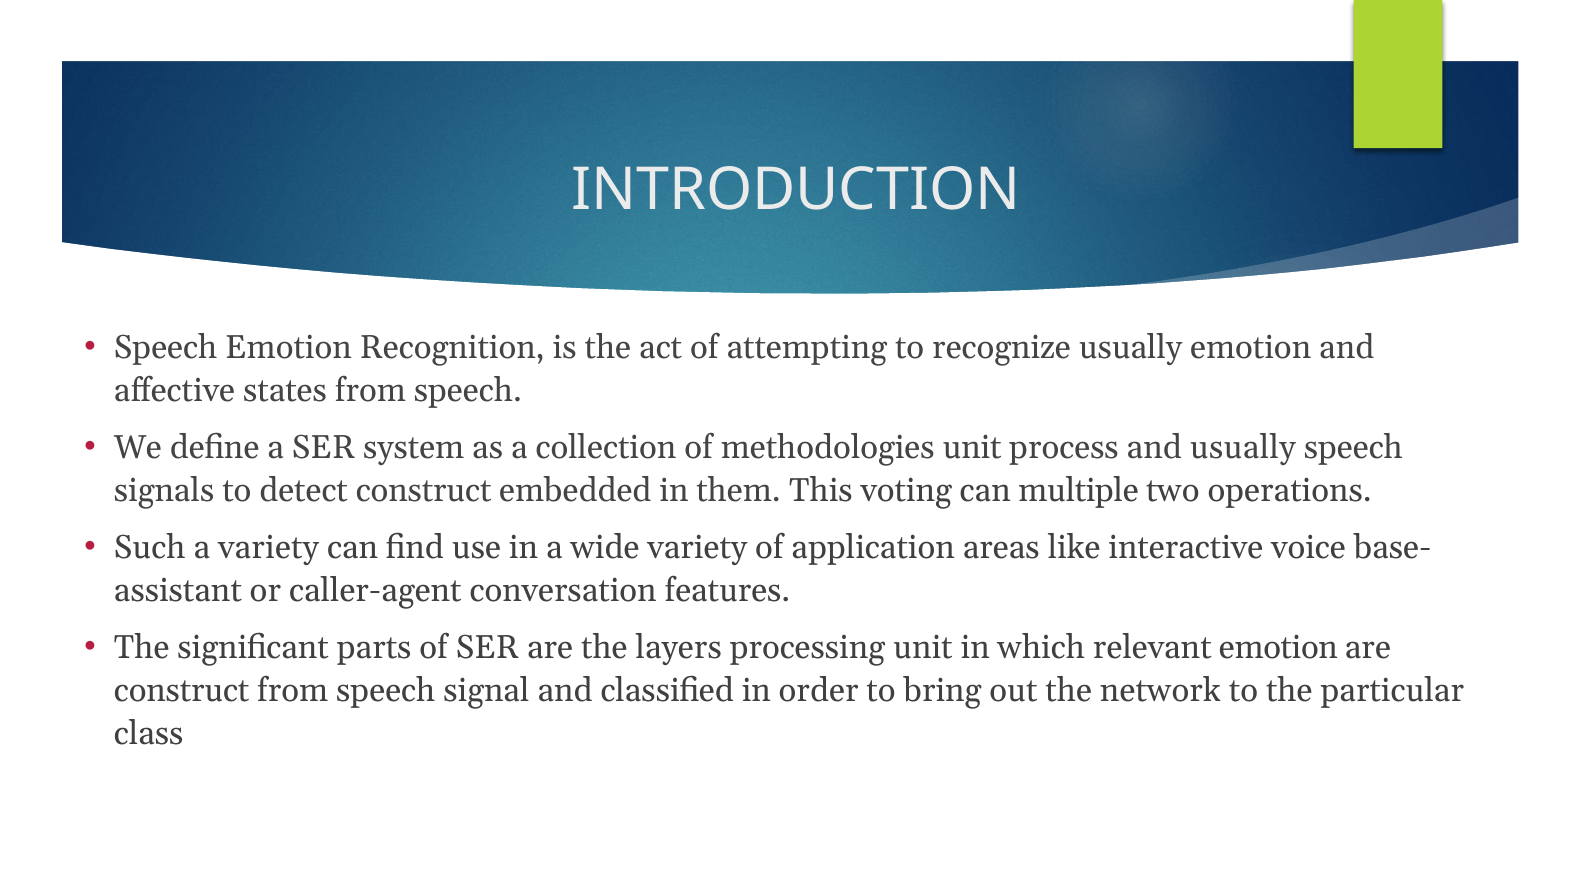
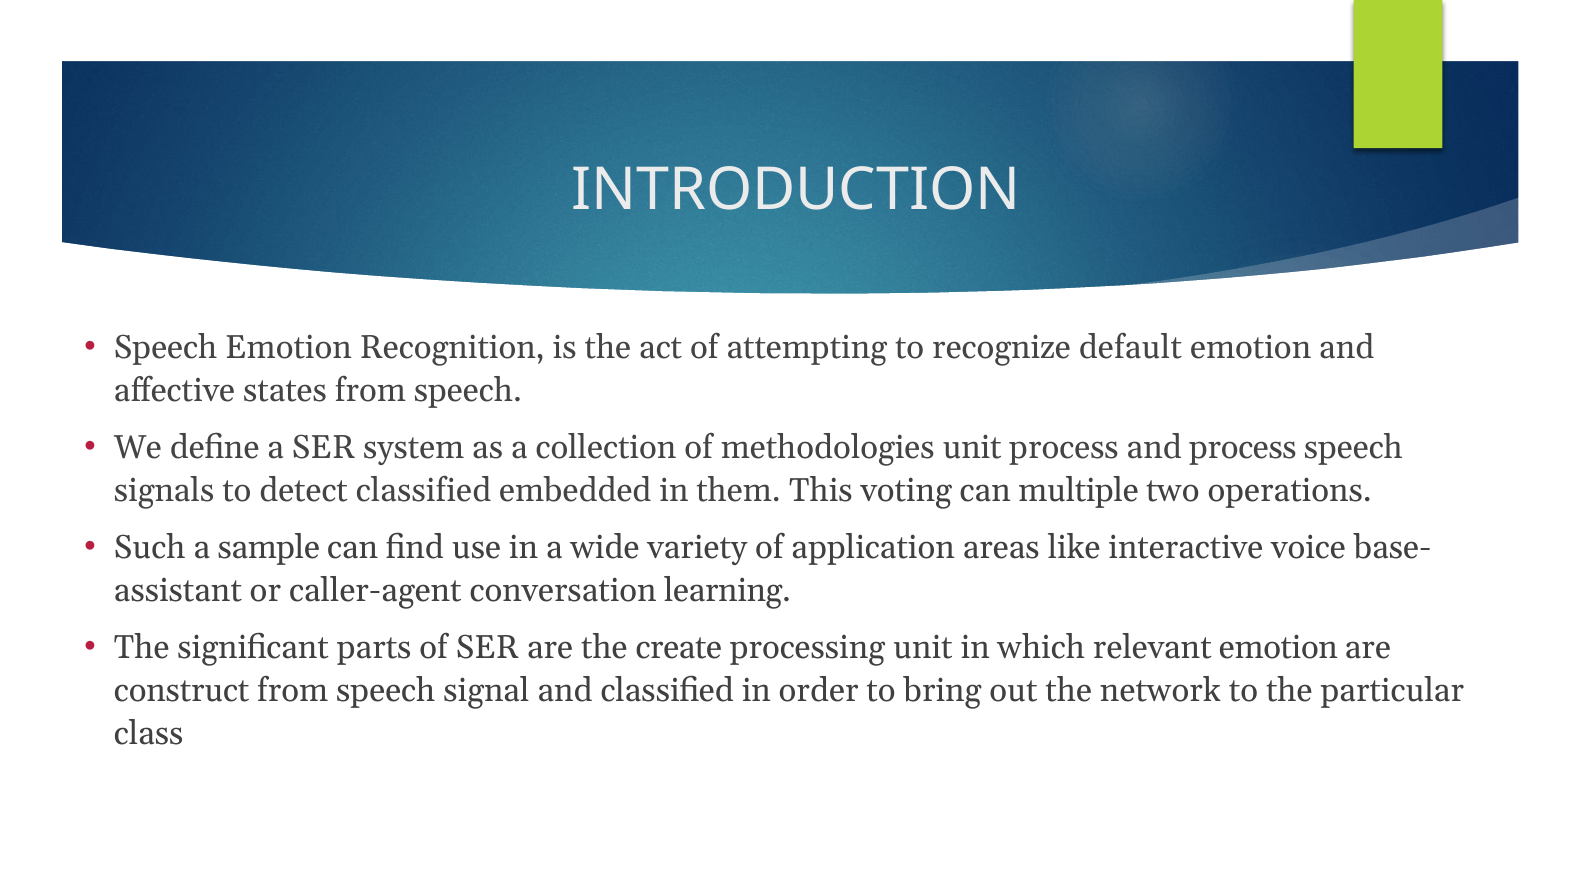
recognize usually: usually -> default (1130, 348)
and usually: usually -> process (1243, 448)
detect construct: construct -> classified (424, 491)
a variety: variety -> sample (269, 548)
features: features -> learning (728, 591)
layers: layers -> create (679, 648)
